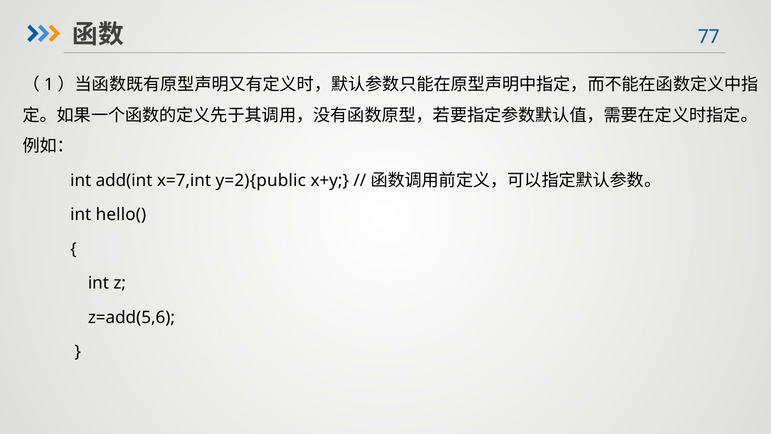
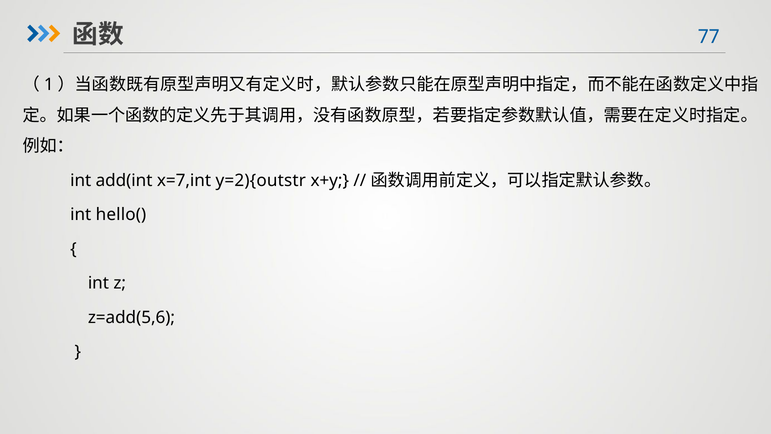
y=2){public: y=2){public -> y=2){outstr (261, 180)
